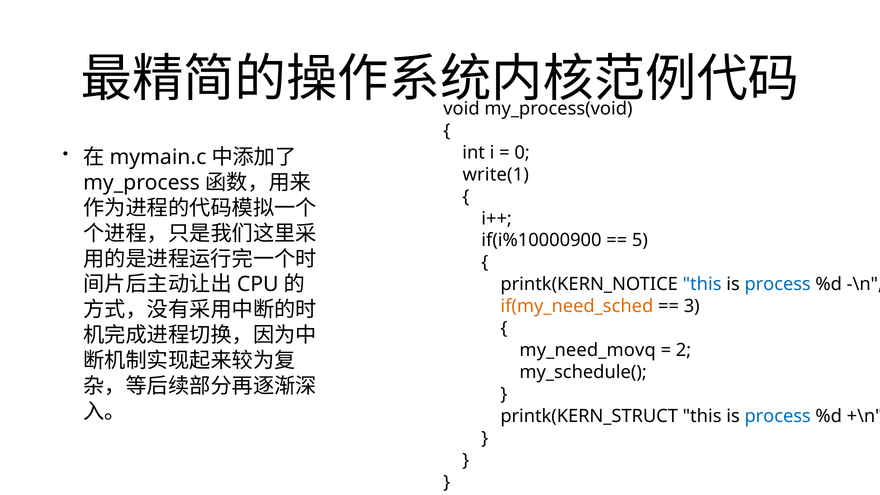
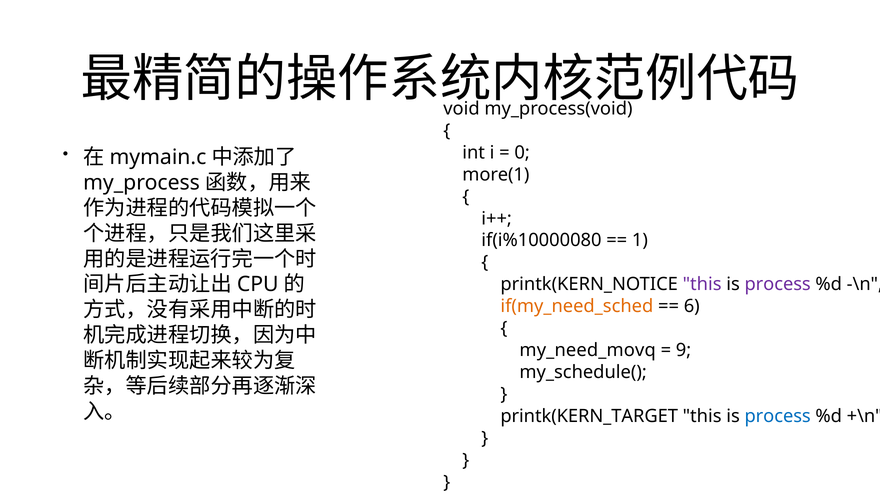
write(1: write(1 -> more(1 (496, 174)
if(i%10000900: if(i%10000900 -> if(i%10000080 (541, 240)
5: 5 -> 1 (640, 240)
this colour: blue -> purple (702, 284)
process colour: blue -> purple (778, 284)
3: 3 -> 6 (692, 306)
2: 2 -> 9 (684, 350)
printk(KERN_STRUCT: printk(KERN_STRUCT -> printk(KERN_TARGET (589, 416)
